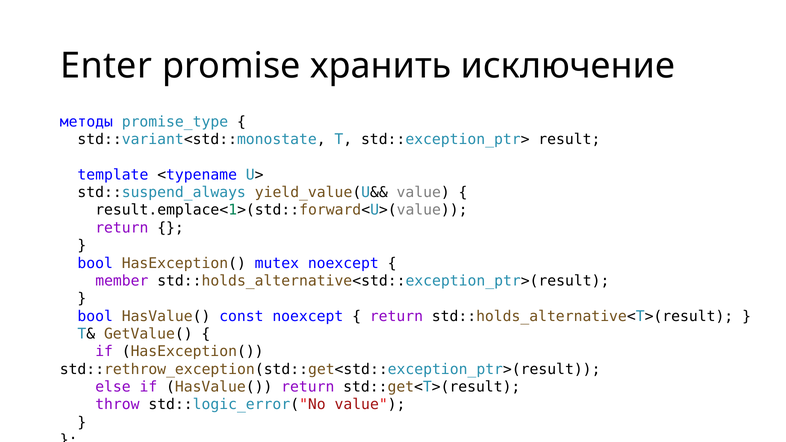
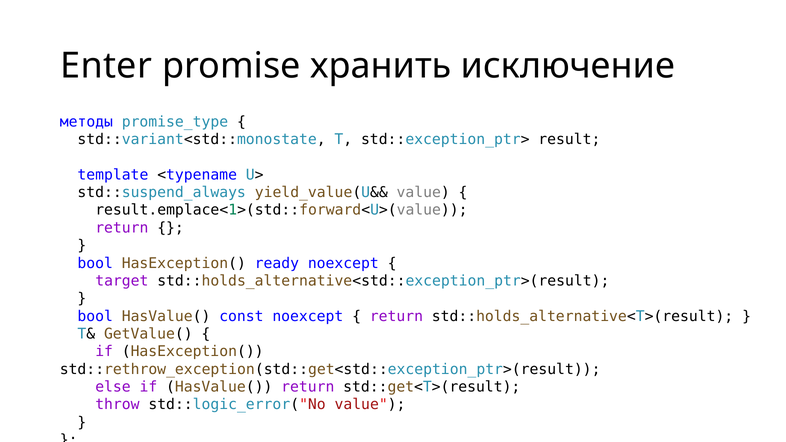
mutex: mutex -> ready (277, 263)
member: member -> target (122, 281)
